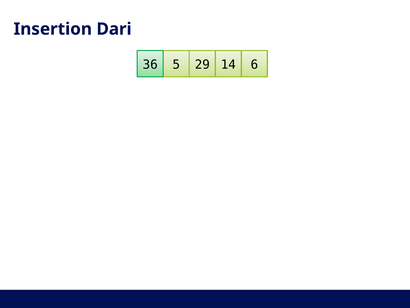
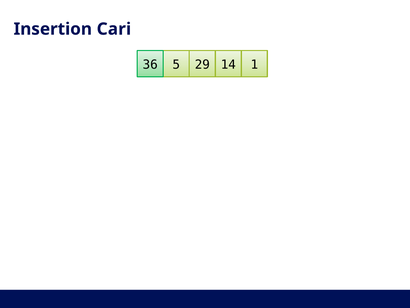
Dari: Dari -> Cari (114, 29)
6: 6 -> 1 (254, 64)
